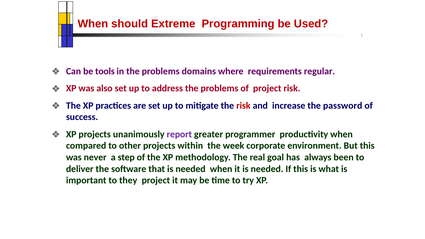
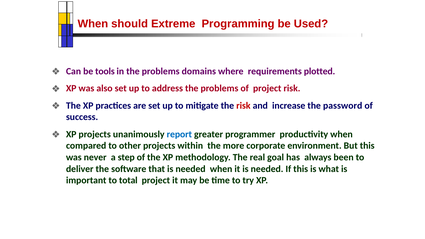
regular: regular -> plotted (320, 71)
report colour: purple -> blue (179, 134)
week: week -> more (234, 146)
they: they -> total (128, 181)
